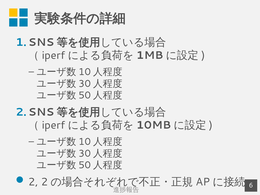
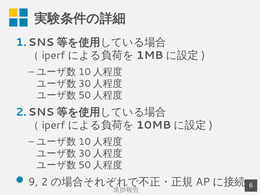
2: 2 -> 9 (33, 182)
